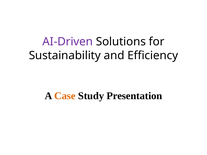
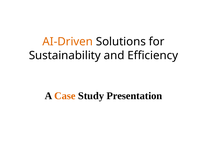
AI-Driven colour: purple -> orange (68, 42)
